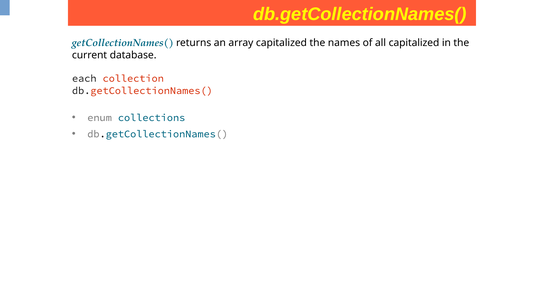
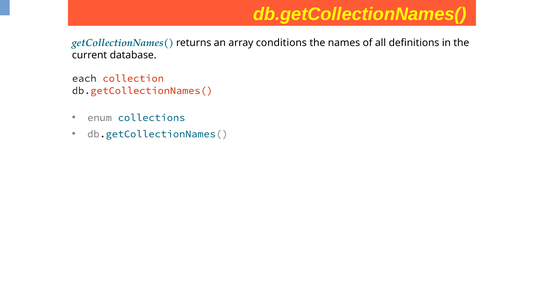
array capitalized: capitalized -> conditions (281, 43)
all capitalized: capitalized -> definitions (414, 43)
